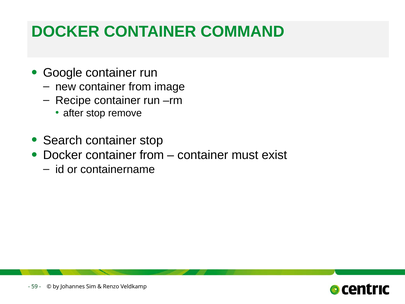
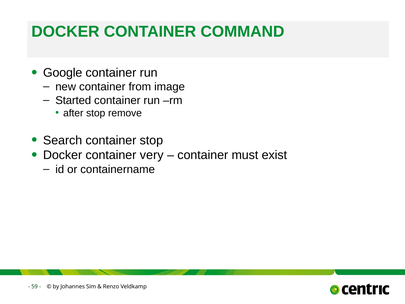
Recipe: Recipe -> Started (73, 100)
Docker container from: from -> very (152, 155)
